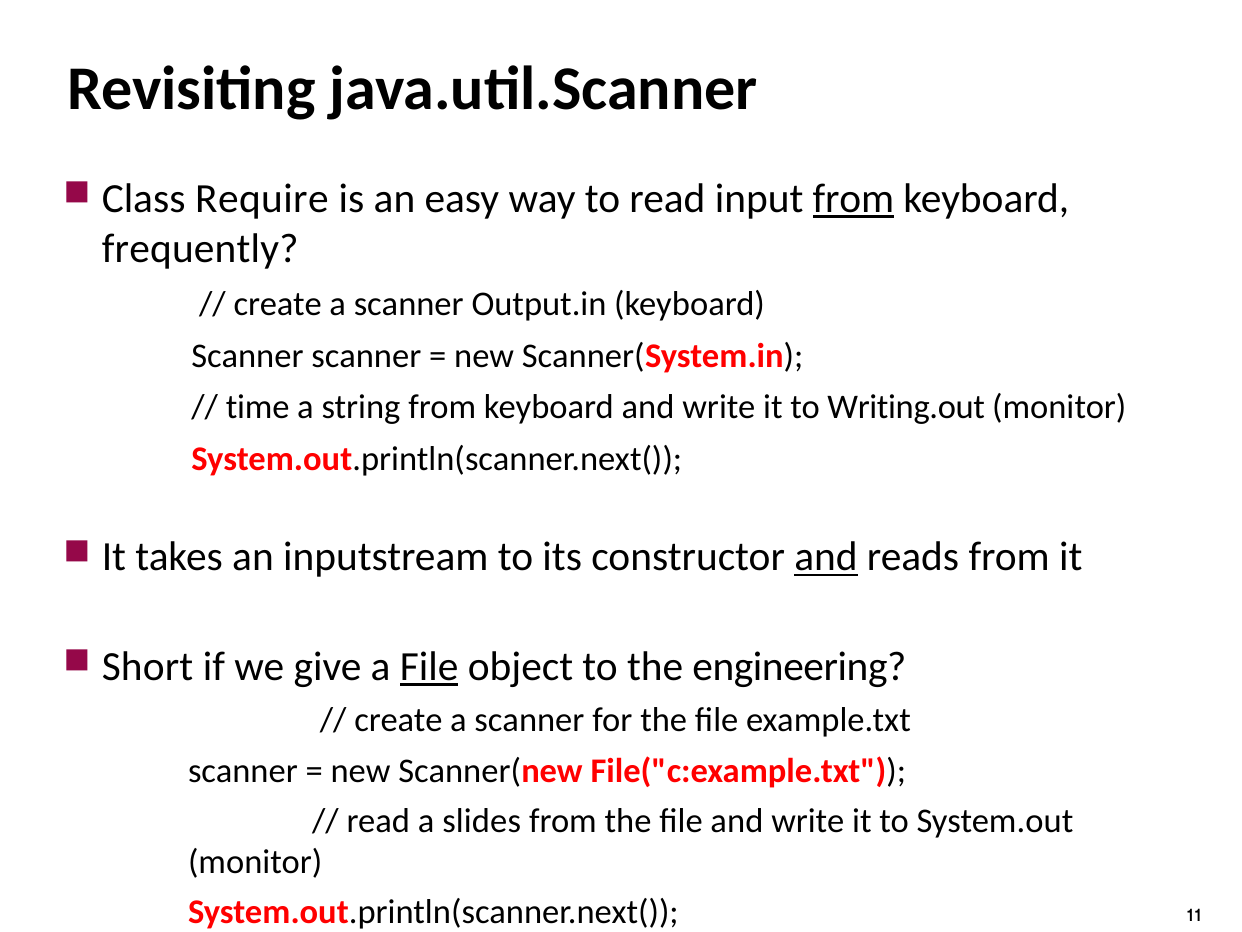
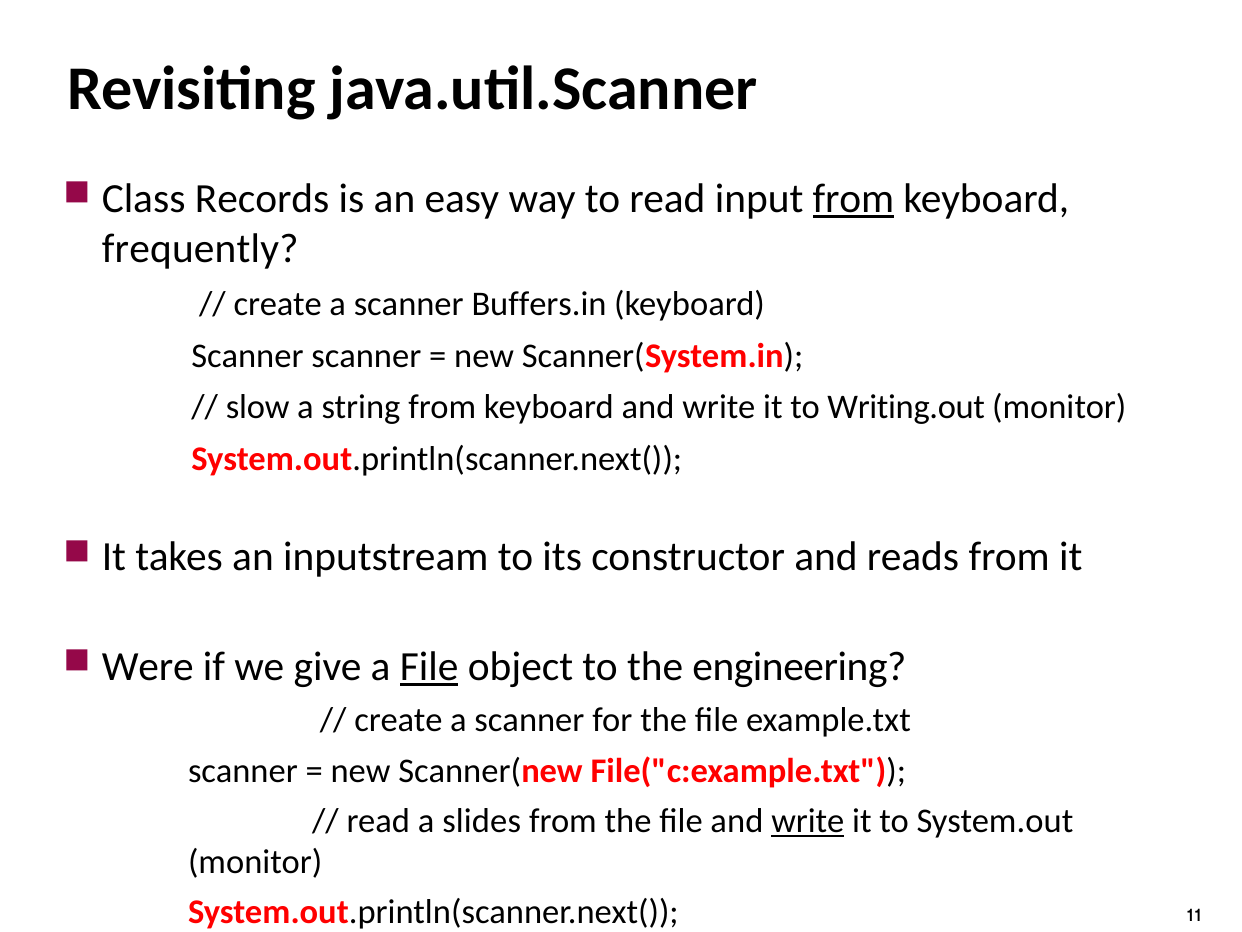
Require: Require -> Records (262, 199)
Output.in: Output.in -> Buffers.in (539, 304)
time: time -> slow (258, 407)
and underline: present -> none (826, 557)
Short: Short -> Were (148, 667)
write underline: none -> present (808, 820)
